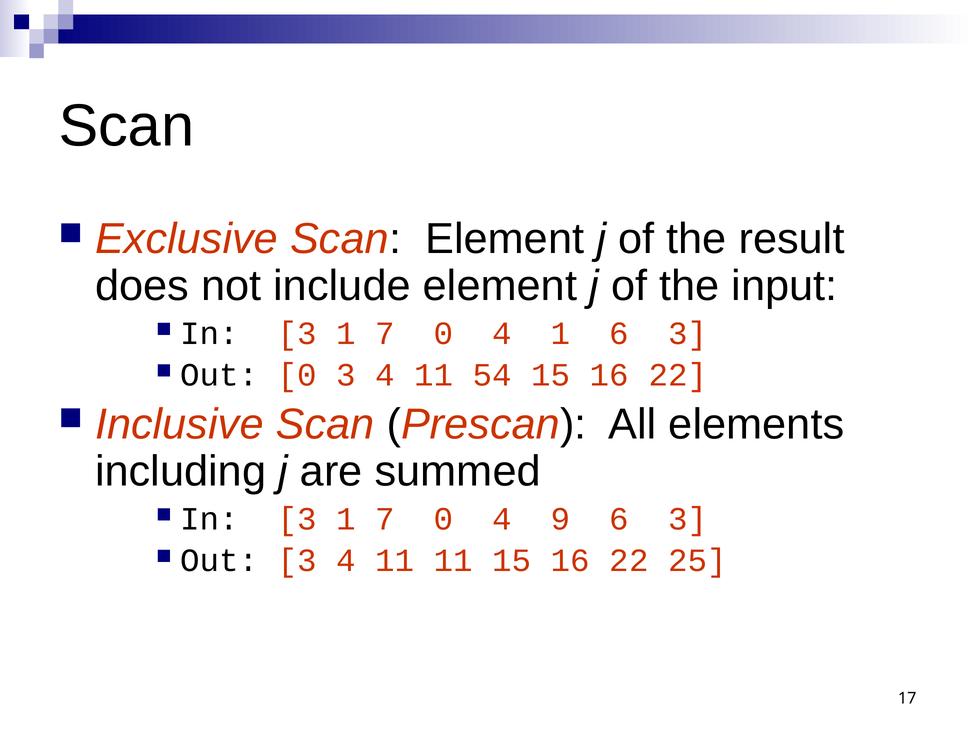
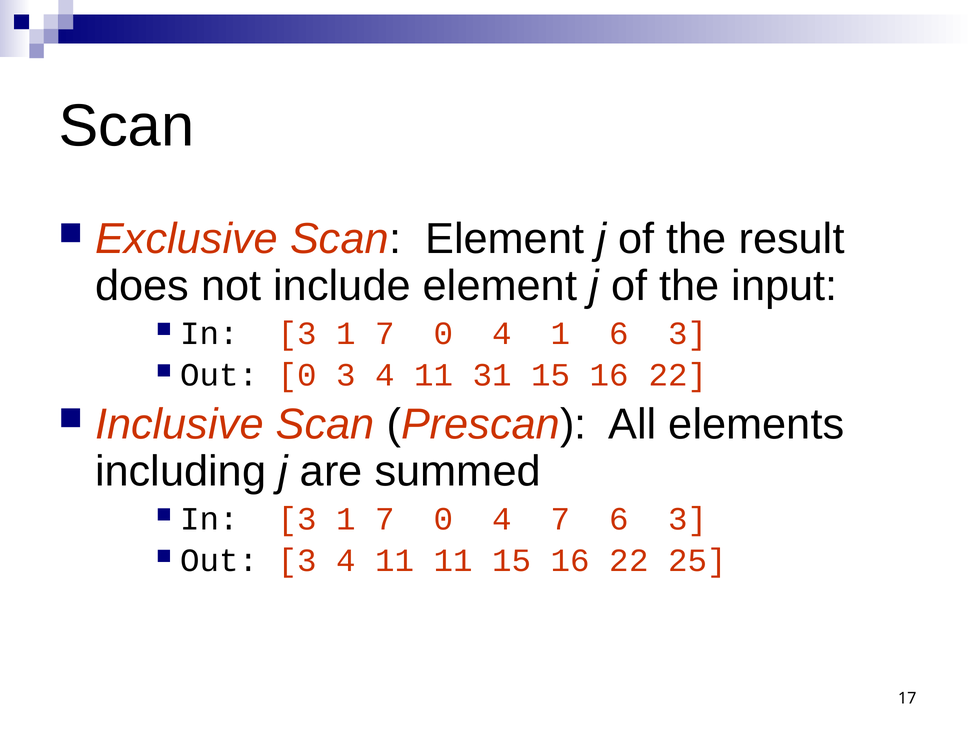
54: 54 -> 31 (492, 375)
4 9: 9 -> 7 (561, 519)
